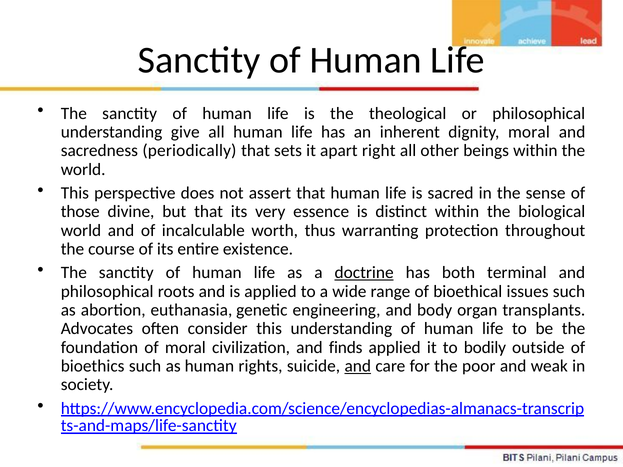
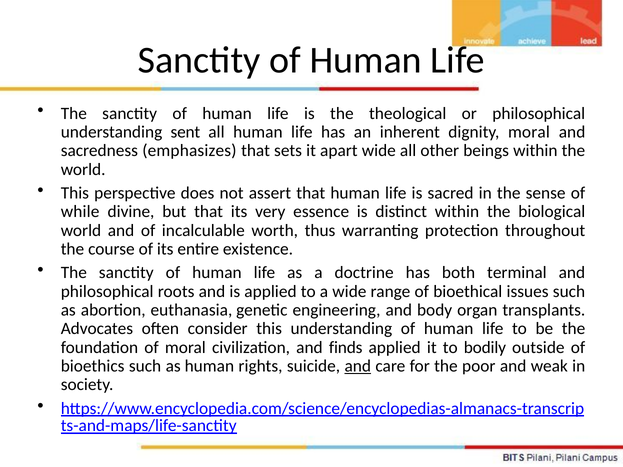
give: give -> sent (185, 132)
periodically: periodically -> emphasizes (189, 151)
apart right: right -> wide (379, 151)
those: those -> while (80, 212)
doctrine underline: present -> none (364, 273)
